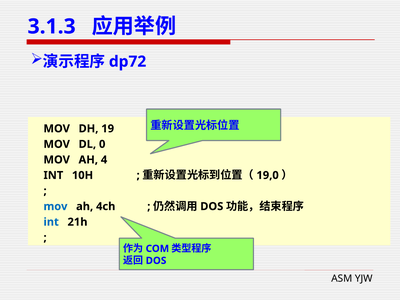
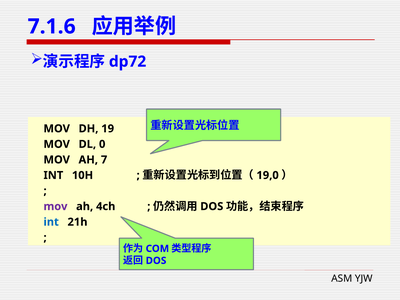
3.1.3: 3.1.3 -> 7.1.6 (52, 27)
4: 4 -> 7 (104, 160)
mov colour: blue -> purple (55, 206)
